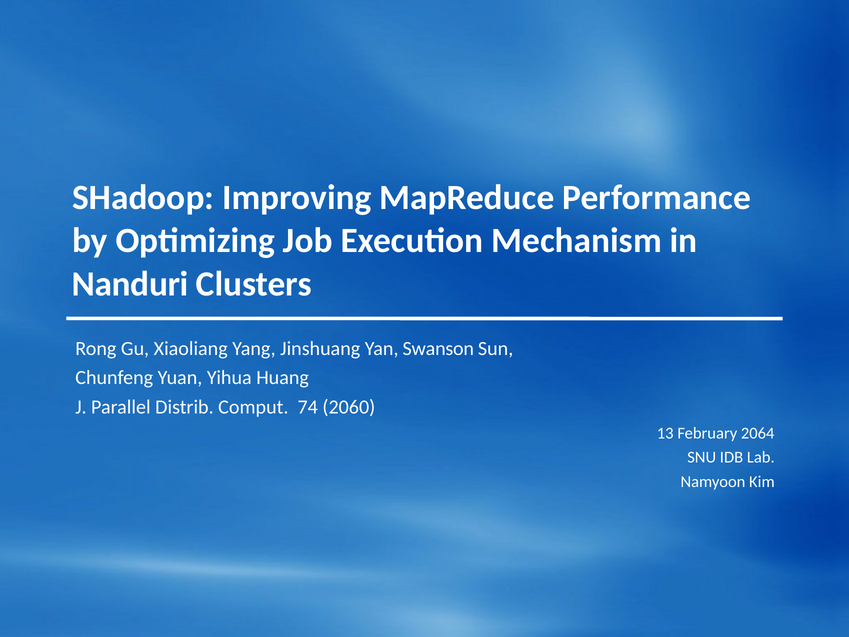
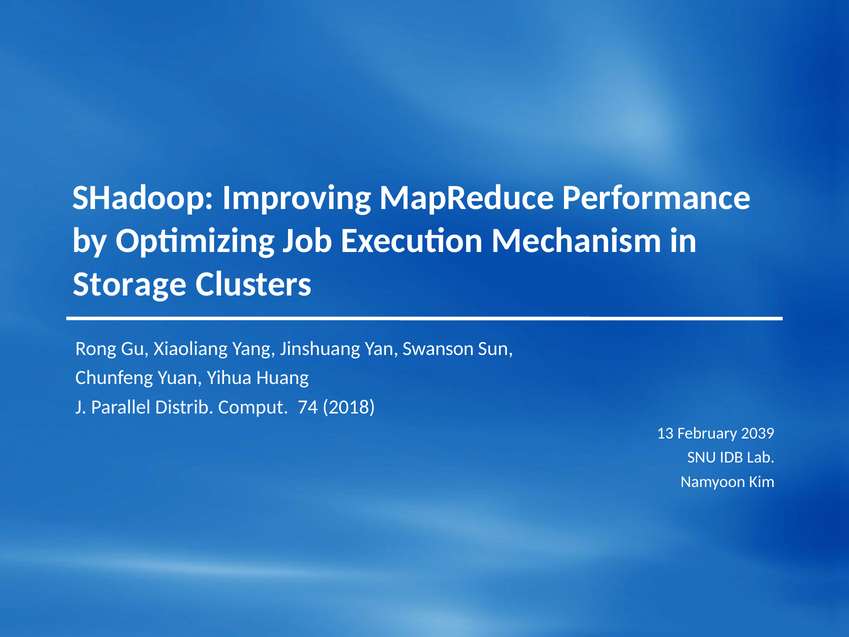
Nanduri: Nanduri -> Storage (130, 284)
2060: 2060 -> 2018 (349, 407)
2064: 2064 -> 2039 (758, 433)
